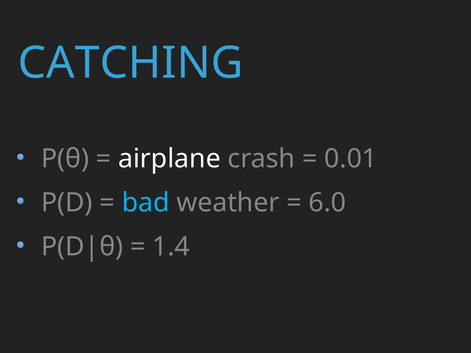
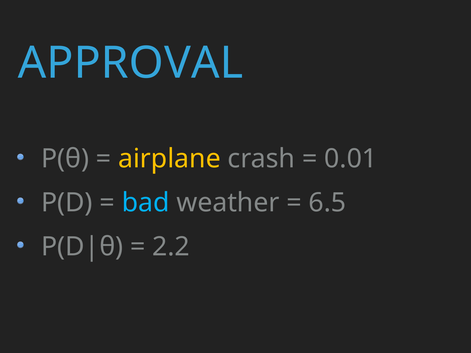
CATCHING: CATCHING -> APPROVAL (130, 63)
airplane colour: white -> yellow (169, 159)
6.0: 6.0 -> 6.5 (327, 203)
1.4: 1.4 -> 2.2 (171, 247)
